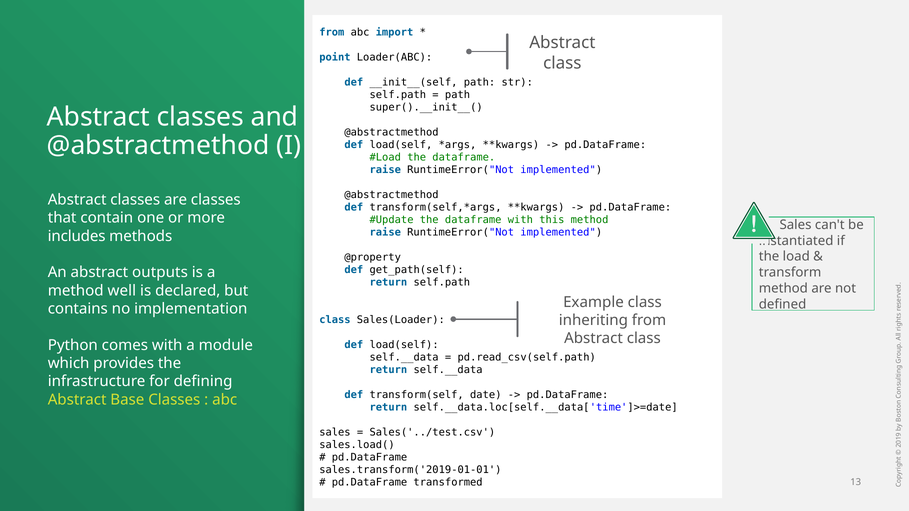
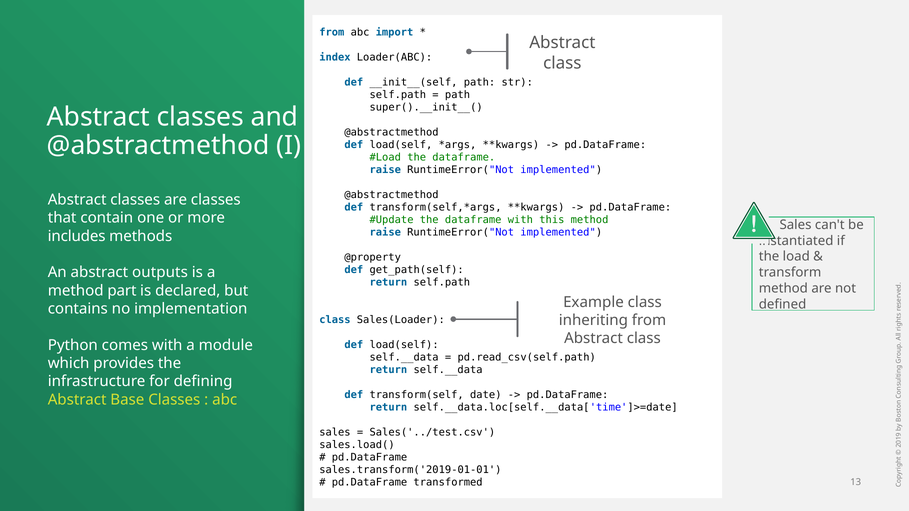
point: point -> index (335, 57)
well: well -> part (122, 291)
